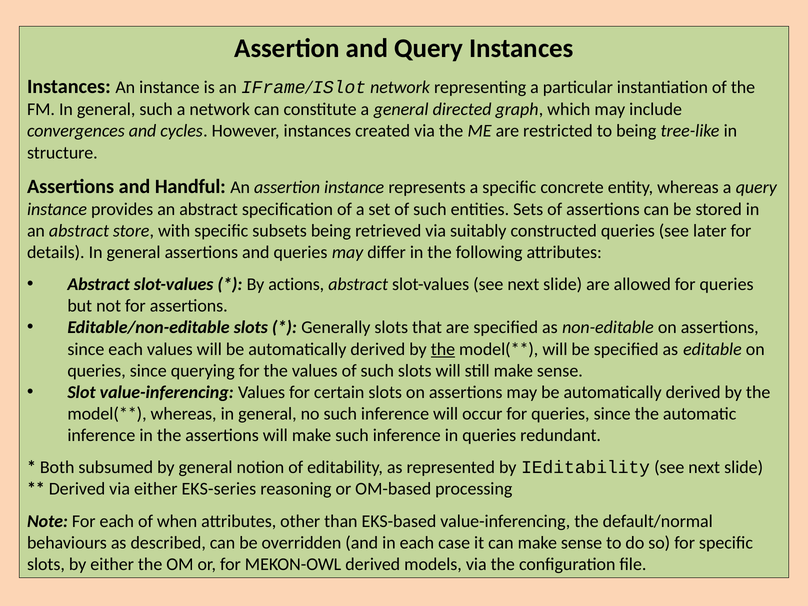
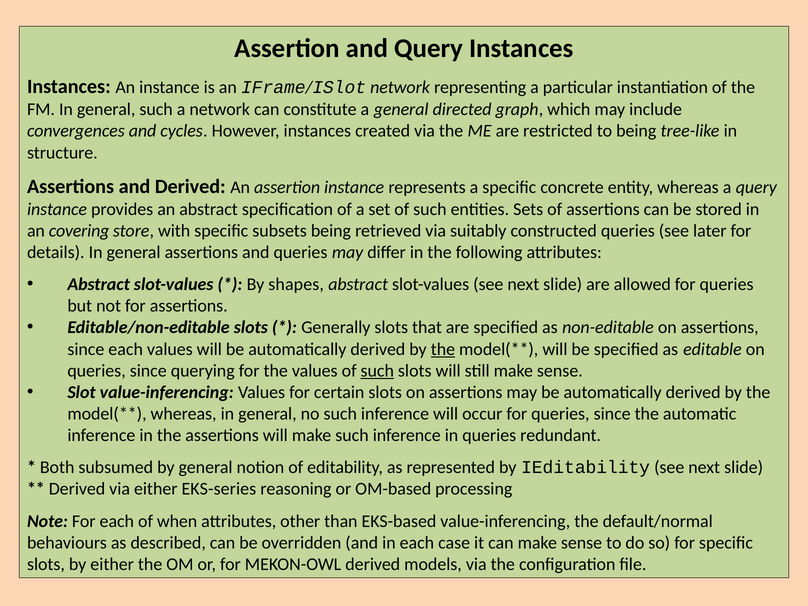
and Handful: Handful -> Derived (190, 186)
abstract: abstract -> covering (79, 231)
actions: actions -> shapes (296, 284)
such underline: none -> present (377, 371)
